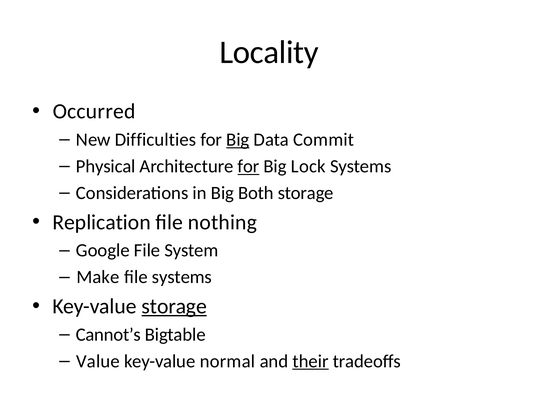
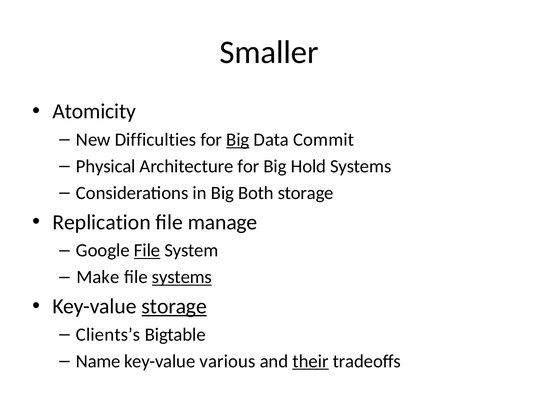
Locality: Locality -> Smaller (269, 52)
Occurred: Occurred -> Atomicity (94, 111)
for underline: present -> none (248, 166)
Lock: Lock -> Hold (308, 166)
nothing: nothing -> manage (223, 222)
File underline: none -> present (147, 250)
systems underline: none -> present (182, 277)
Cannot’s: Cannot’s -> Clients’s (108, 334)
Value: Value -> Name (98, 361)
normal: normal -> various (228, 361)
